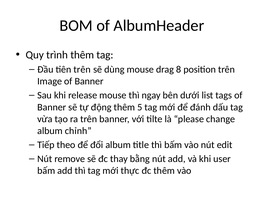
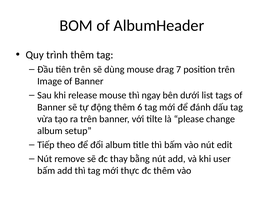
8: 8 -> 7 (179, 69)
5: 5 -> 6 (140, 107)
chỉnh: chỉnh -> setup (78, 131)
